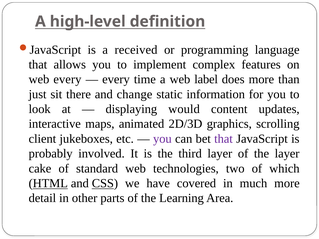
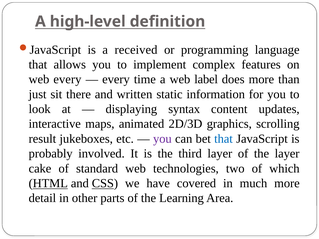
change: change -> written (135, 94)
would: would -> syntax (184, 109)
client: client -> result (42, 139)
that colour: purple -> blue (224, 139)
